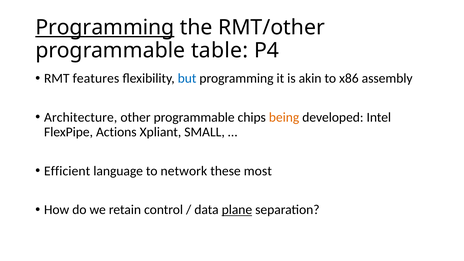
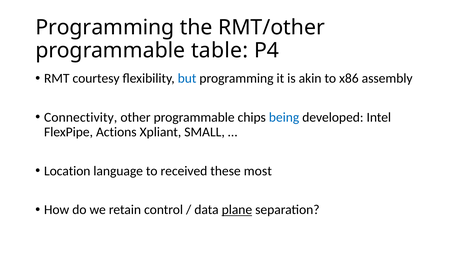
Programming underline: present -> none (105, 27)
features: features -> courtesy (96, 78)
Architecture: Architecture -> Connectivity (81, 117)
being colour: orange -> blue (284, 117)
Efficient: Efficient -> Location (67, 171)
network: network -> received (184, 171)
